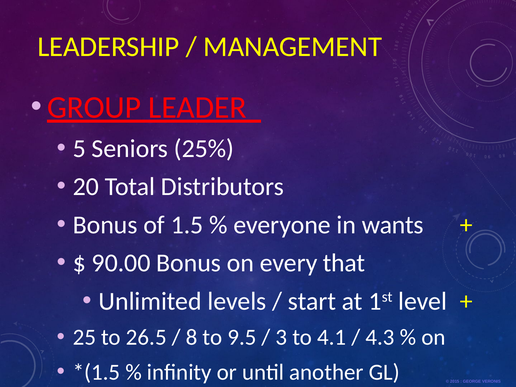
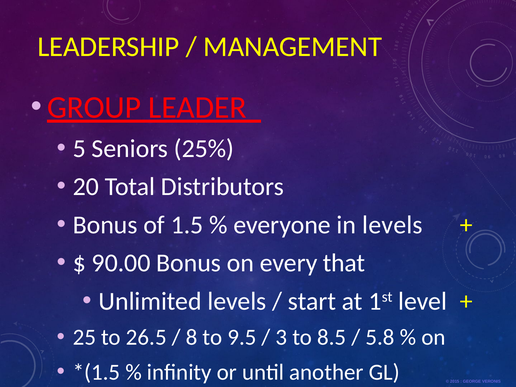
in wants: wants -> levels (392, 225)
4.1: 4.1 -> 8.5 (332, 337)
4.3: 4.3 -> 5.8 (380, 337)
